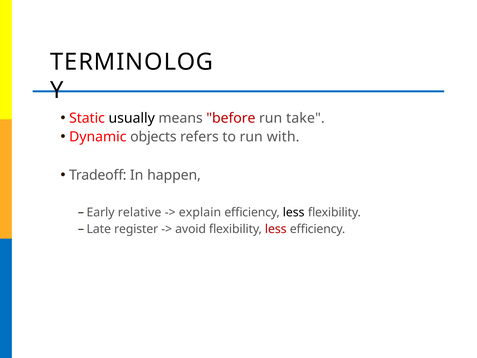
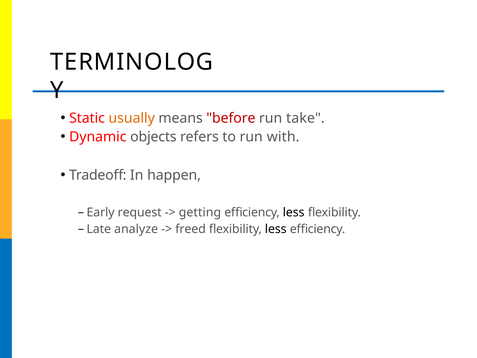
usually colour: black -> orange (132, 118)
relative: relative -> request (140, 212)
explain: explain -> getting (200, 212)
register: register -> analyze (136, 229)
avoid: avoid -> freed (191, 229)
less colour: red -> black (276, 229)
